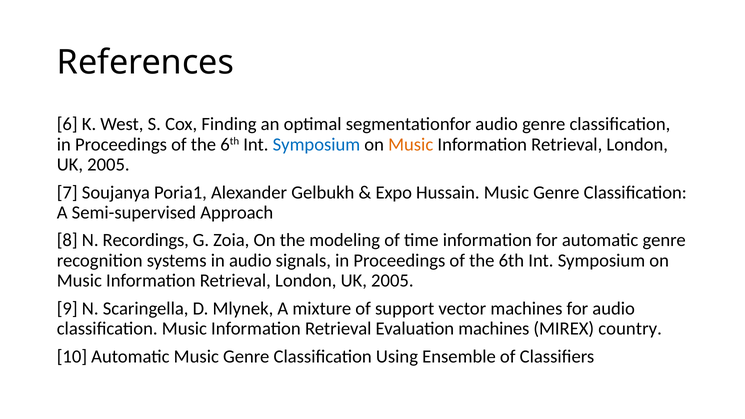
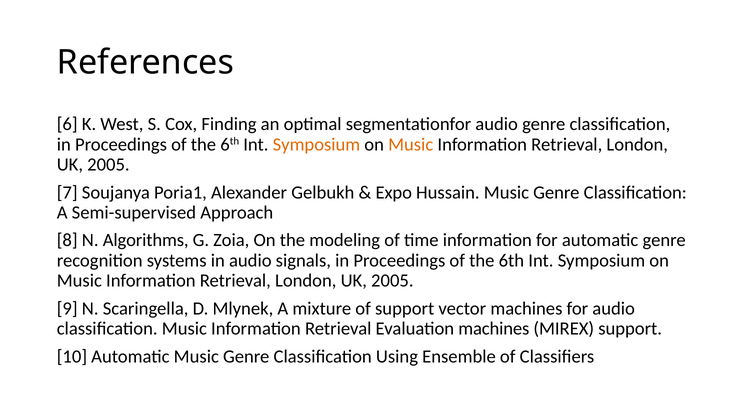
Symposium colour: blue -> orange (316, 144)
Recordings: Recordings -> Algorithms (146, 240)
MIREX country: country -> support (630, 329)
